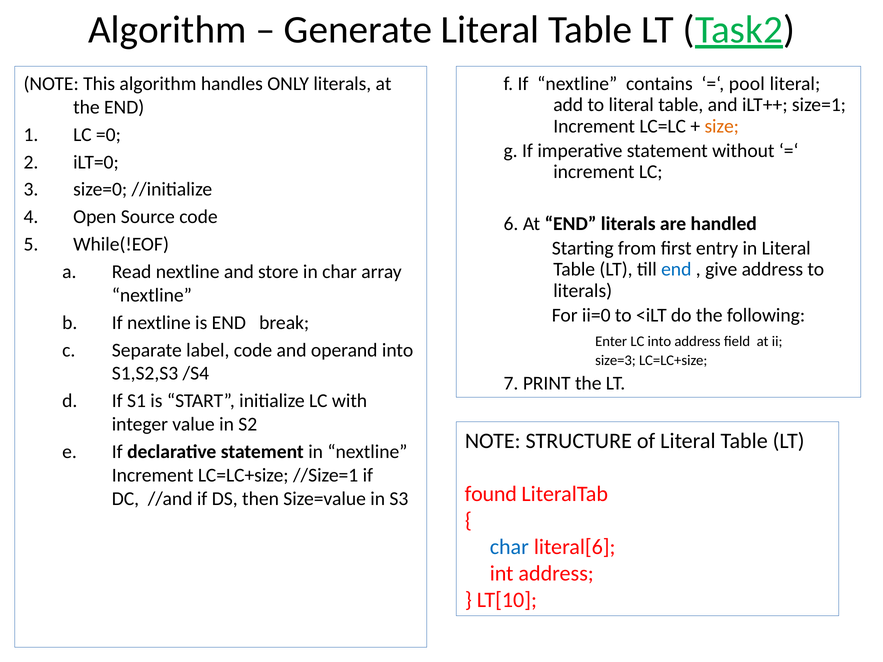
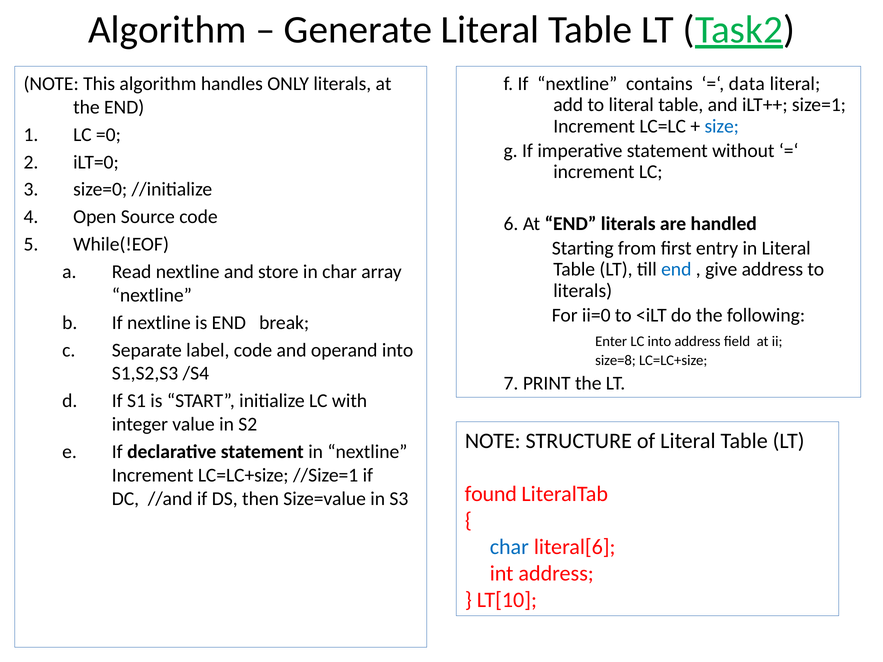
pool: pool -> data (747, 84)
size colour: orange -> blue (722, 126)
size=3: size=3 -> size=8 (616, 361)
